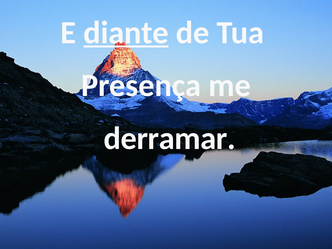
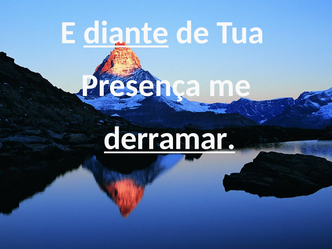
derramar underline: none -> present (170, 138)
